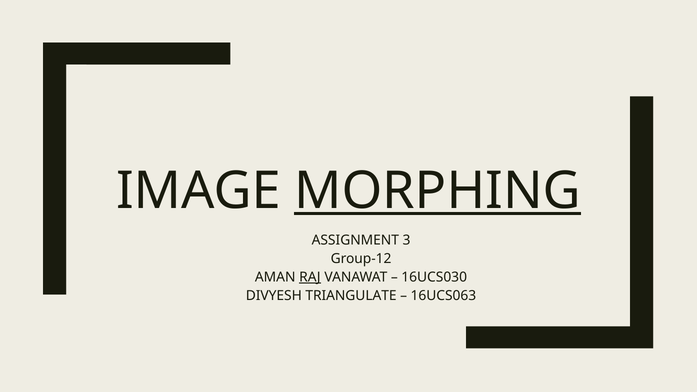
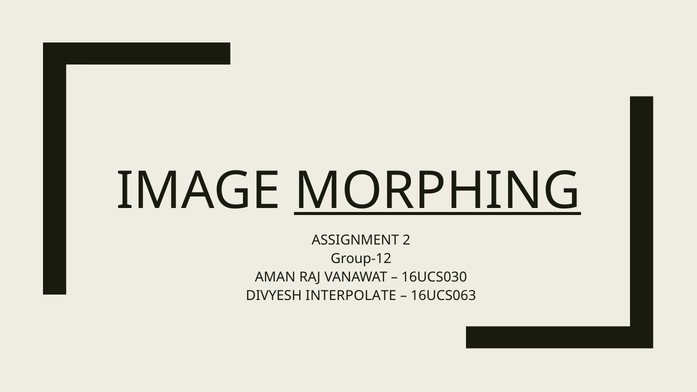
3: 3 -> 2 (406, 240)
RAJ underline: present -> none (310, 277)
TRIANGULATE: TRIANGULATE -> INTERPOLATE (351, 296)
